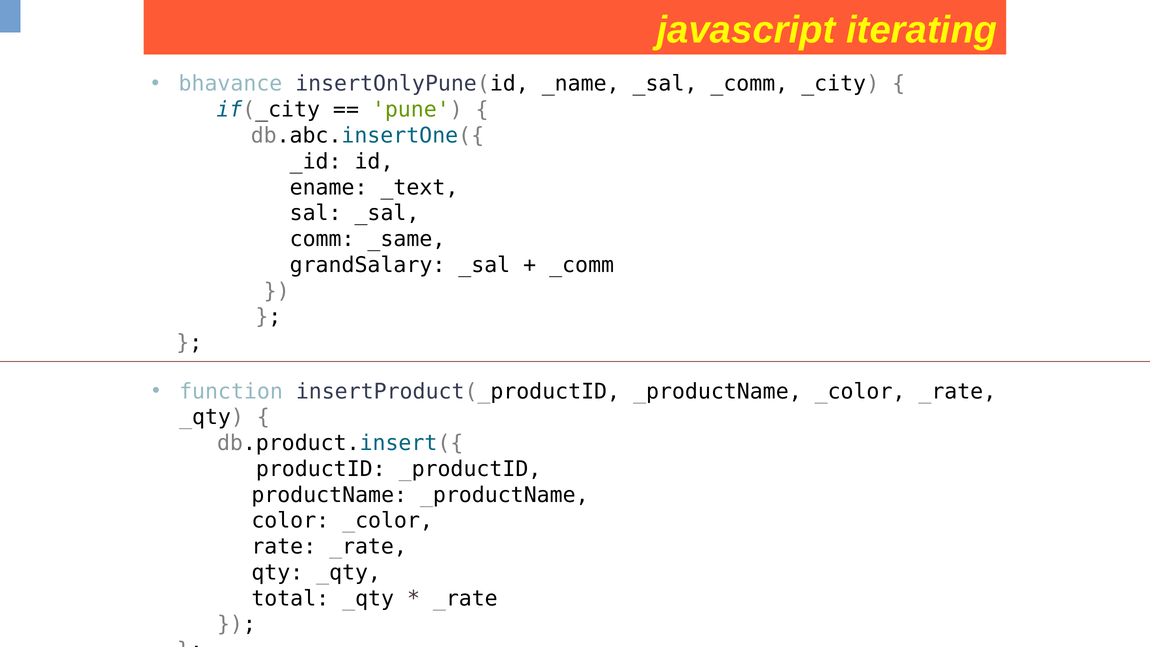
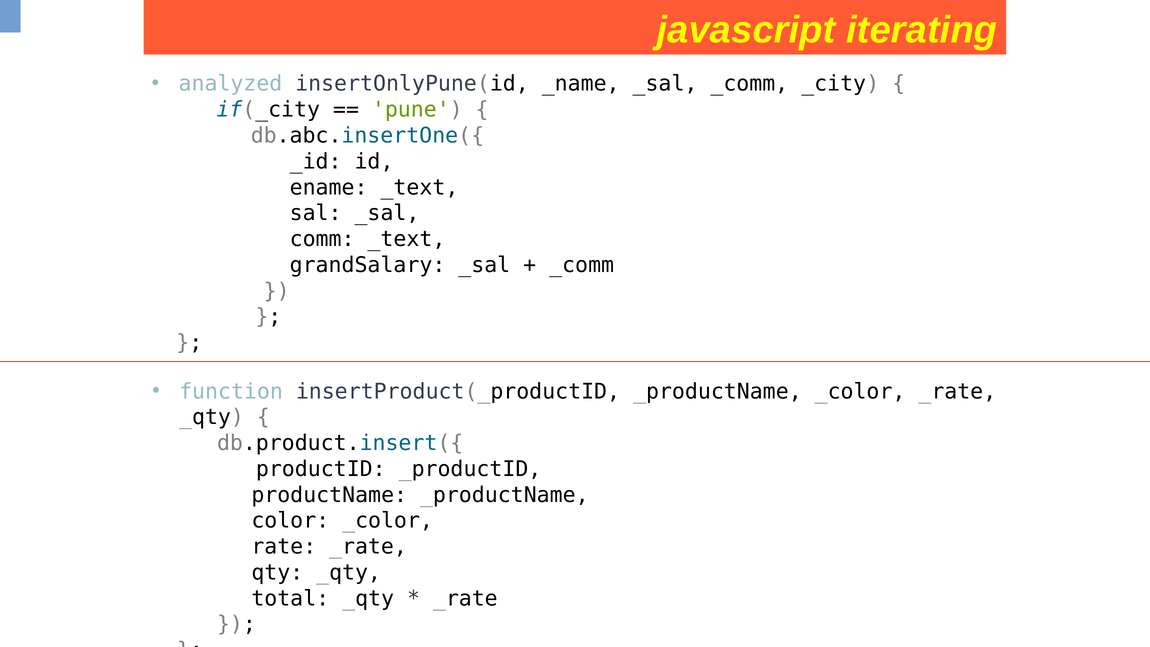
bhavance: bhavance -> analyzed (230, 84)
comm _same: _same -> _text (406, 239)
